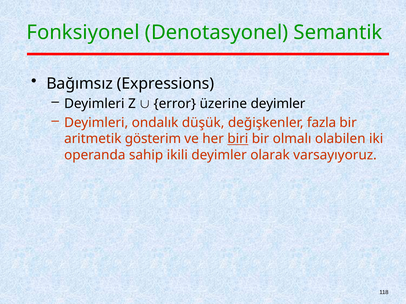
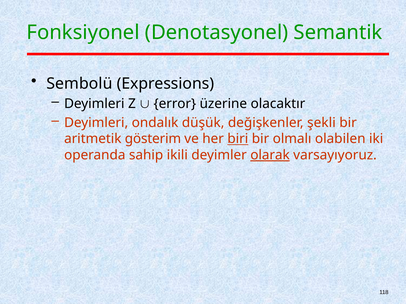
Bağımsız: Bağımsız -> Sembolü (79, 84)
üzerine deyimler: deyimler -> olacaktır (278, 104)
fazla: fazla -> şekli (321, 123)
olarak underline: none -> present (270, 155)
